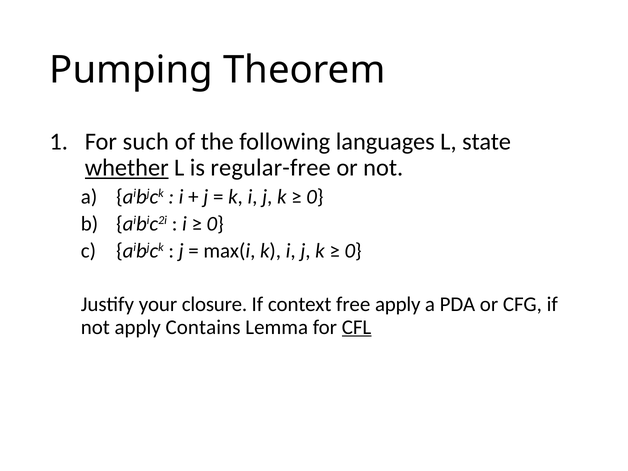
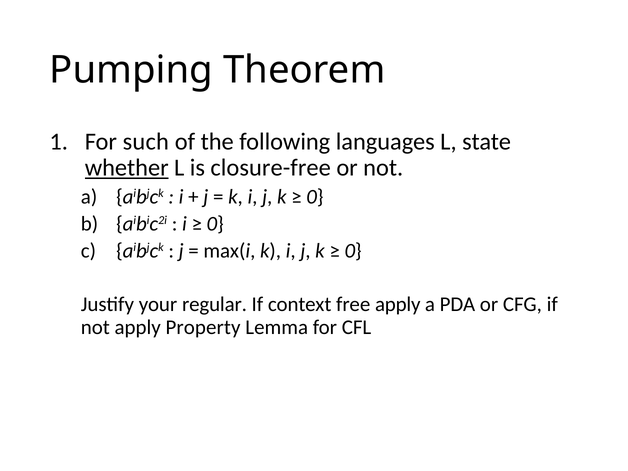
regular-free: regular-free -> closure-free (271, 168)
closure: closure -> regular (214, 305)
Contains: Contains -> Property (203, 327)
CFL underline: present -> none (357, 327)
